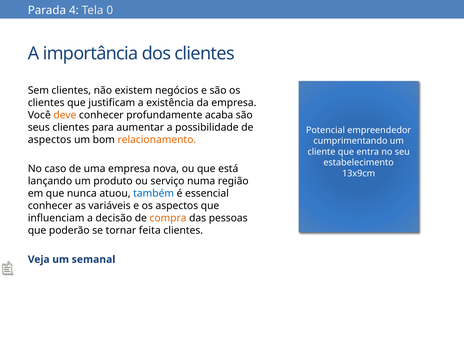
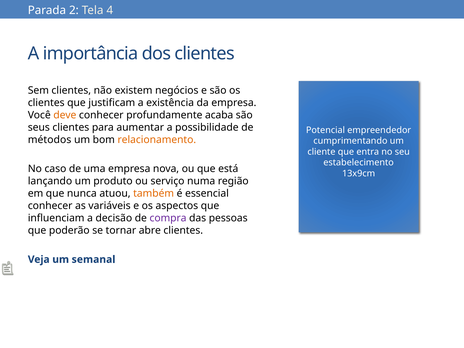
4: 4 -> 2 (74, 10)
0: 0 -> 4 (110, 10)
aspectos: aspectos -> métodos (50, 140)
também colour: blue -> orange (154, 193)
compra colour: orange -> purple (168, 218)
feita: feita -> abre (150, 231)
